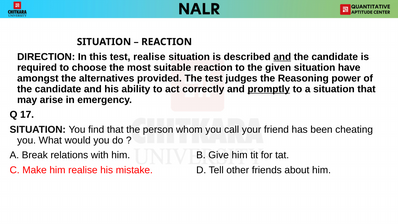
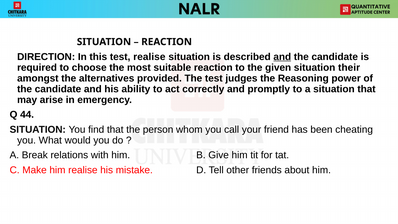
have: have -> their (349, 67)
promptly underline: present -> none (269, 89)
17: 17 -> 44 (27, 115)
